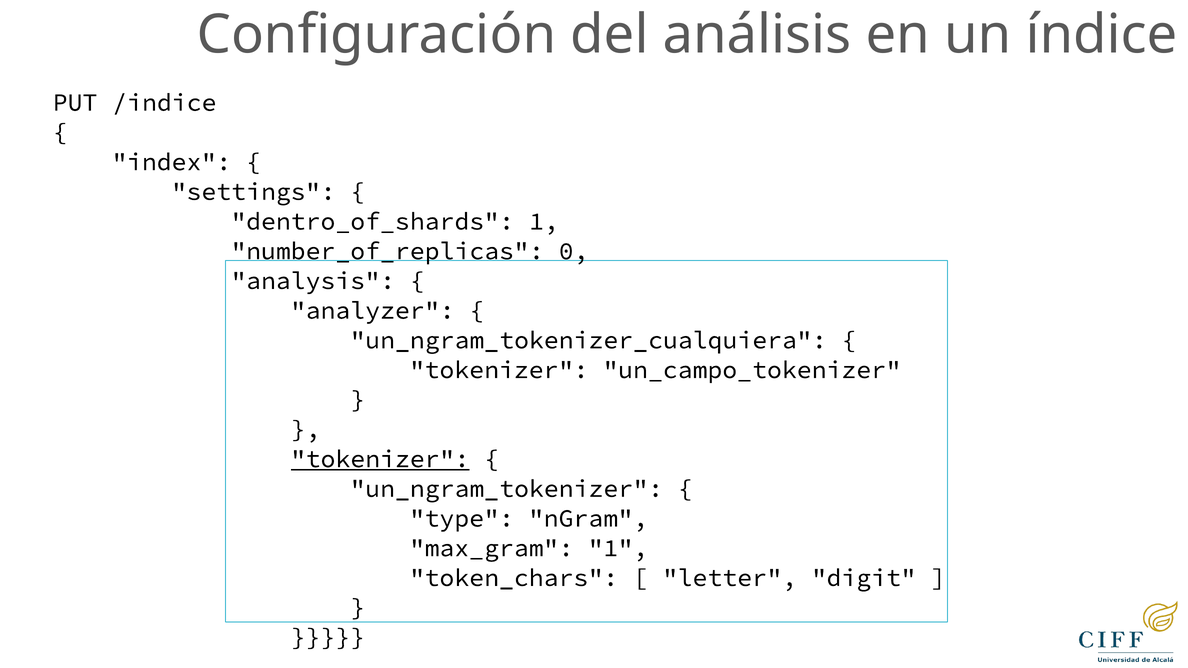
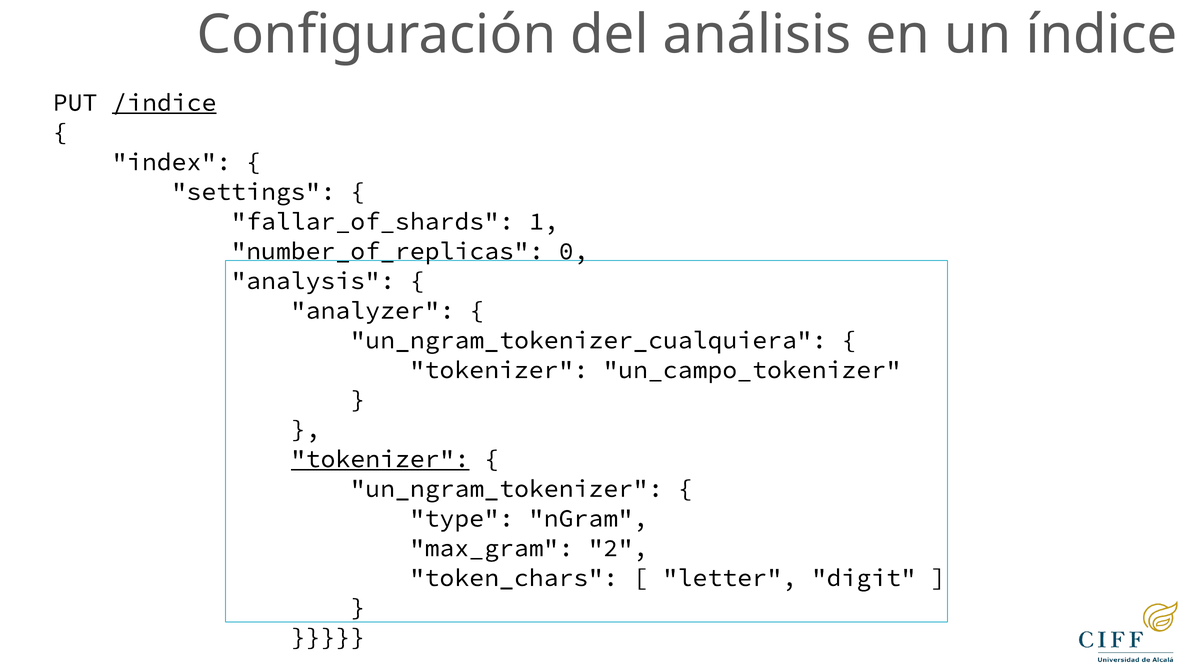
/indice underline: none -> present (164, 103)
dentro_of_shards: dentro_of_shards -> fallar_of_shards (373, 221)
max_gram 1: 1 -> 2 (618, 548)
